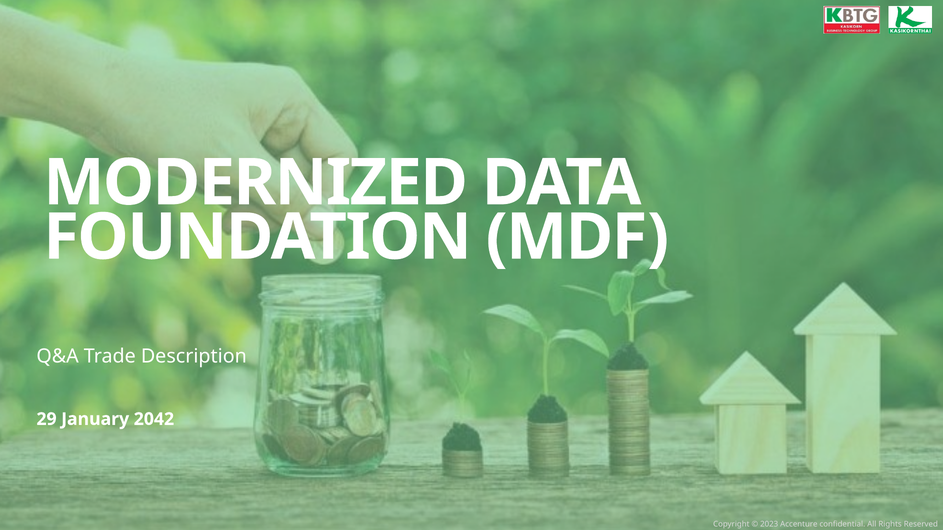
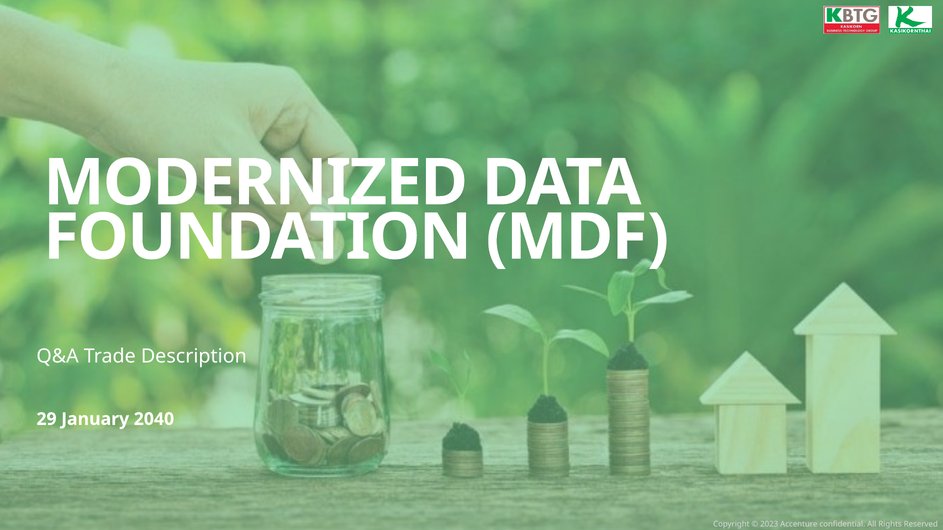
2042: 2042 -> 2040 (154, 419)
